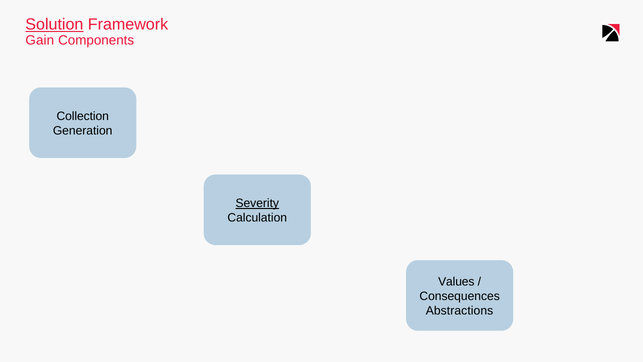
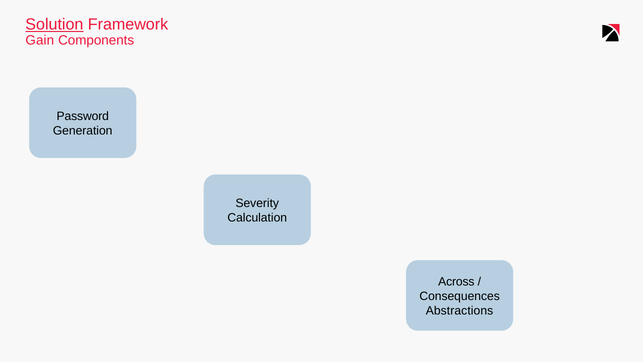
Collection: Collection -> Password (83, 116)
Severity underline: present -> none (257, 203)
Values: Values -> Across (456, 282)
